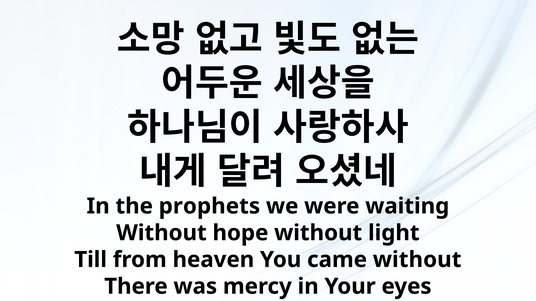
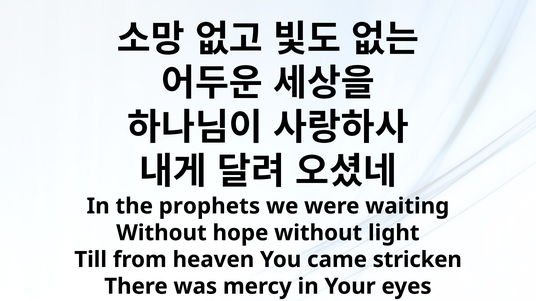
came without: without -> stricken (417, 260)
